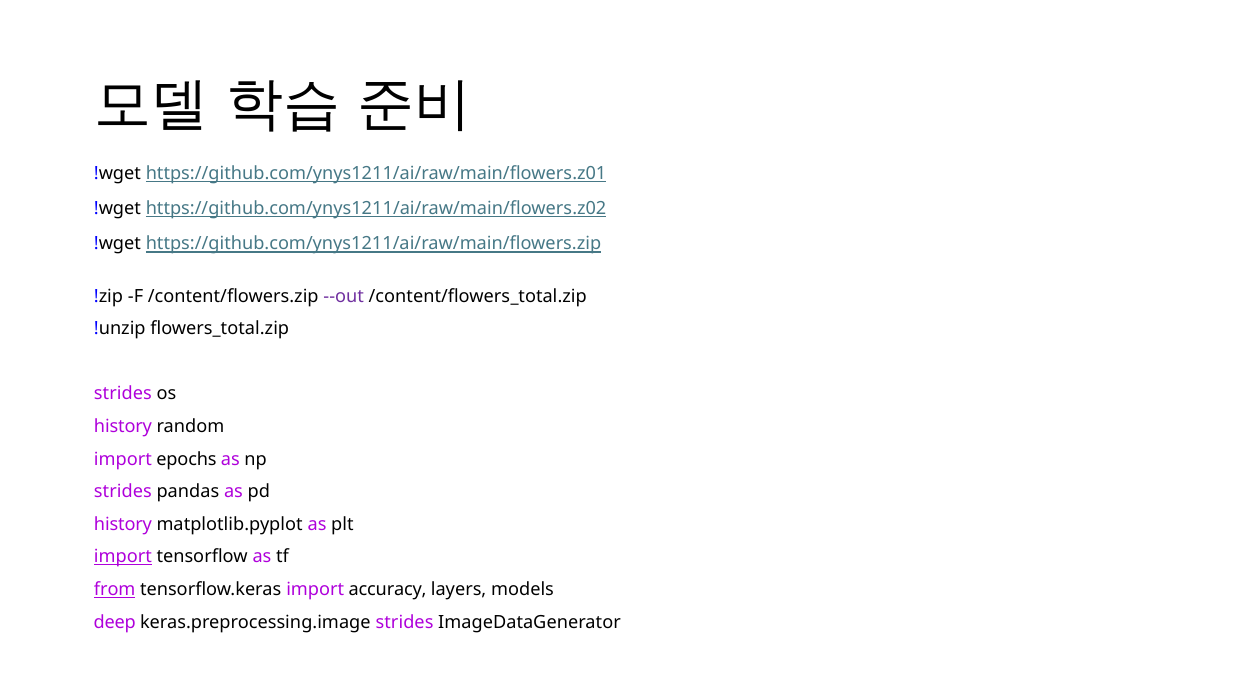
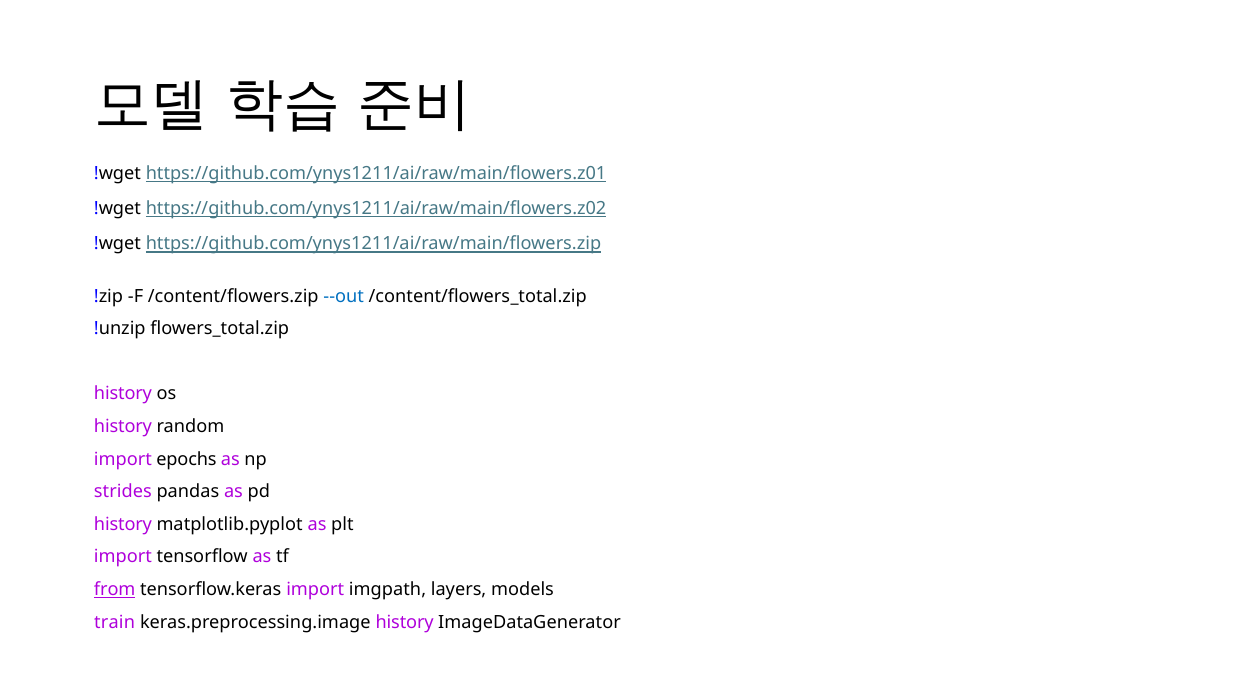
--out colour: purple -> blue (344, 296)
strides: strides -> history (123, 394)
import underline: present -> none (123, 557)
accuracy: accuracy -> imgpath (387, 590)
deep: deep -> train (115, 622)
keras.preprocessing.image strides: strides -> history (405, 622)
